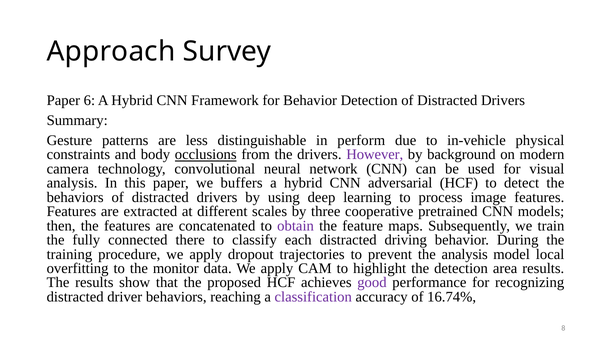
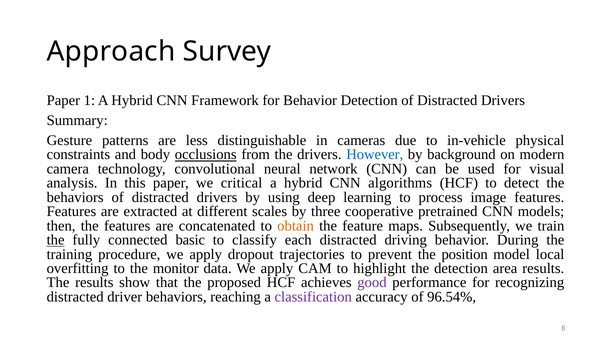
6: 6 -> 1 (89, 100)
perform: perform -> cameras (361, 140)
However colour: purple -> blue (375, 155)
buffers: buffers -> critical (242, 183)
adversarial: adversarial -> algorithms (400, 183)
obtain colour: purple -> orange (296, 226)
the underline: none -> present (56, 240)
there: there -> basic (190, 240)
the analysis: analysis -> position (465, 254)
16.74%: 16.74% -> 96.54% (452, 297)
